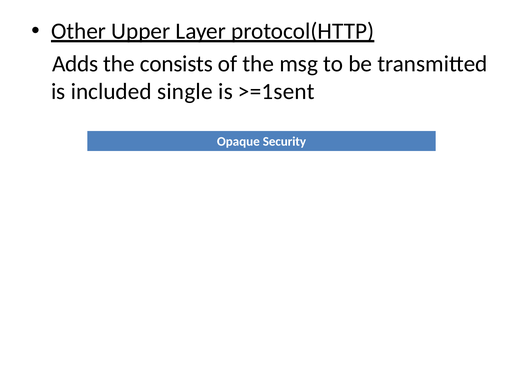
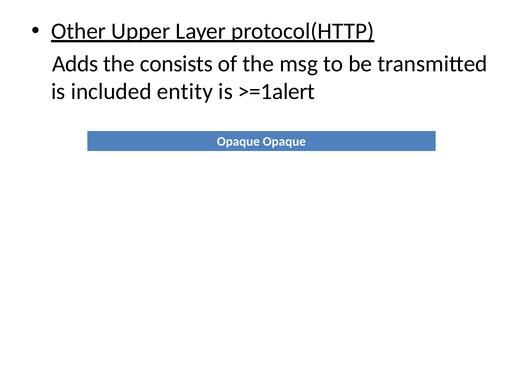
single: single -> entity (185, 92)
>=1sent: >=1sent -> >=1alert (276, 92)
Opaque Security: Security -> Opaque (284, 142)
